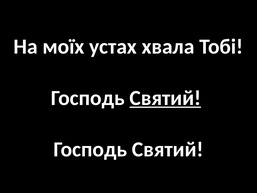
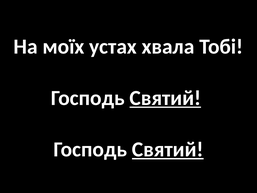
Святий underline: none -> present (168, 149)
